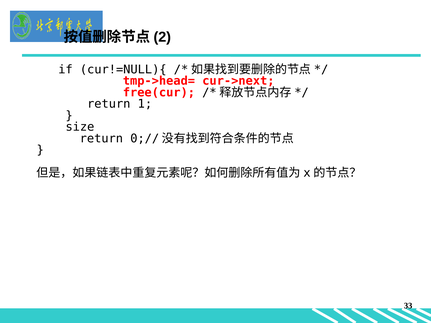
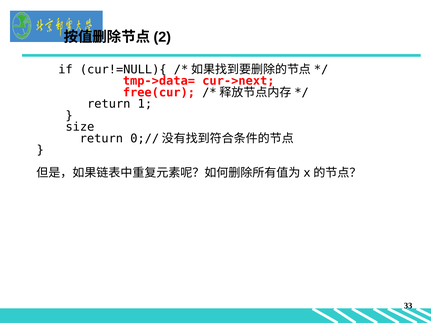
tmp->head=: tmp->head= -> tmp->data= (159, 81)
